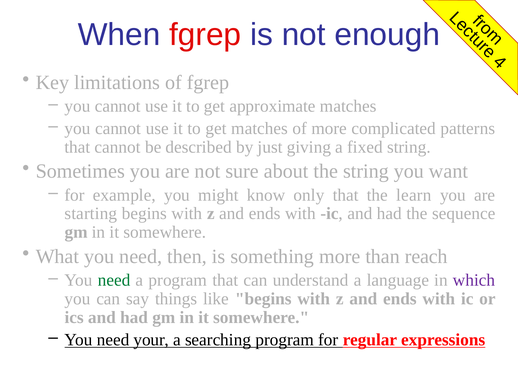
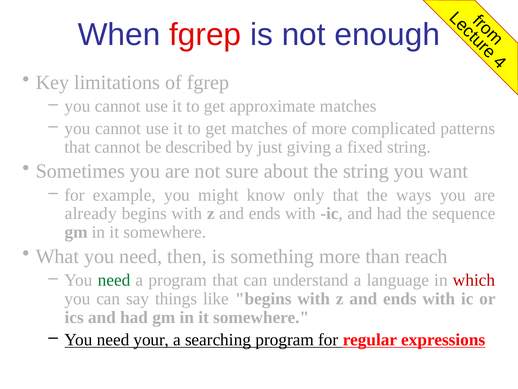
learn: learn -> ways (414, 195)
starting: starting -> already (91, 213)
which colour: purple -> red (474, 280)
